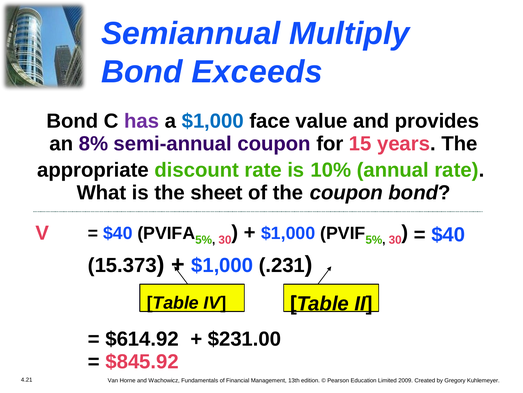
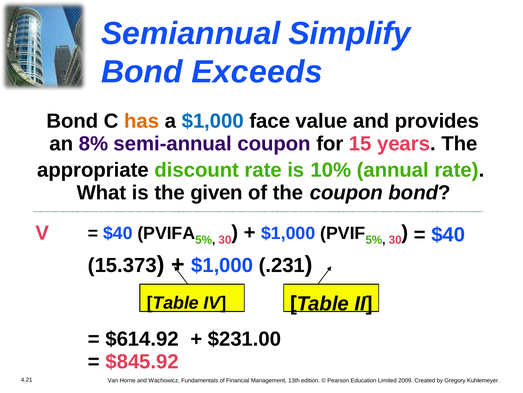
Multiply: Multiply -> Simplify (350, 34)
has colour: purple -> orange (142, 121)
sheet: sheet -> given (217, 192)
